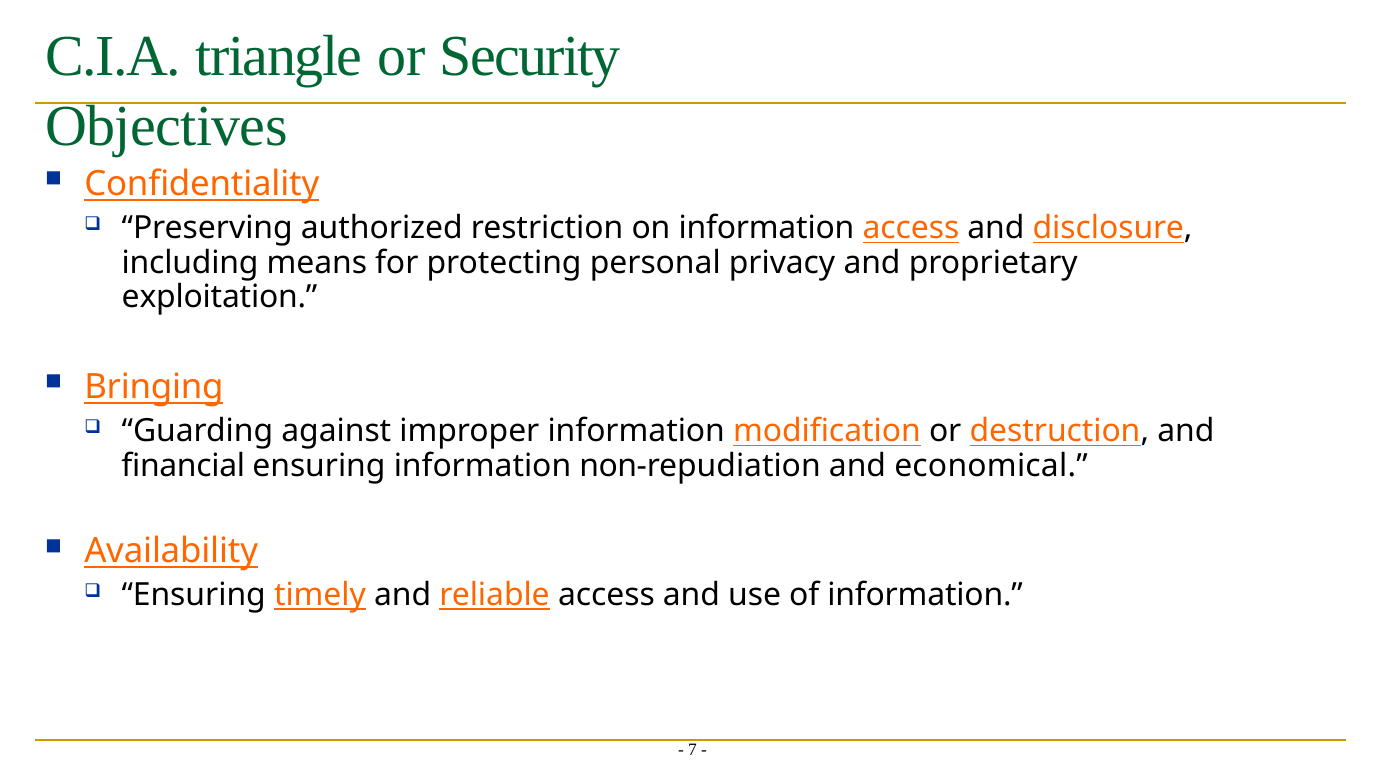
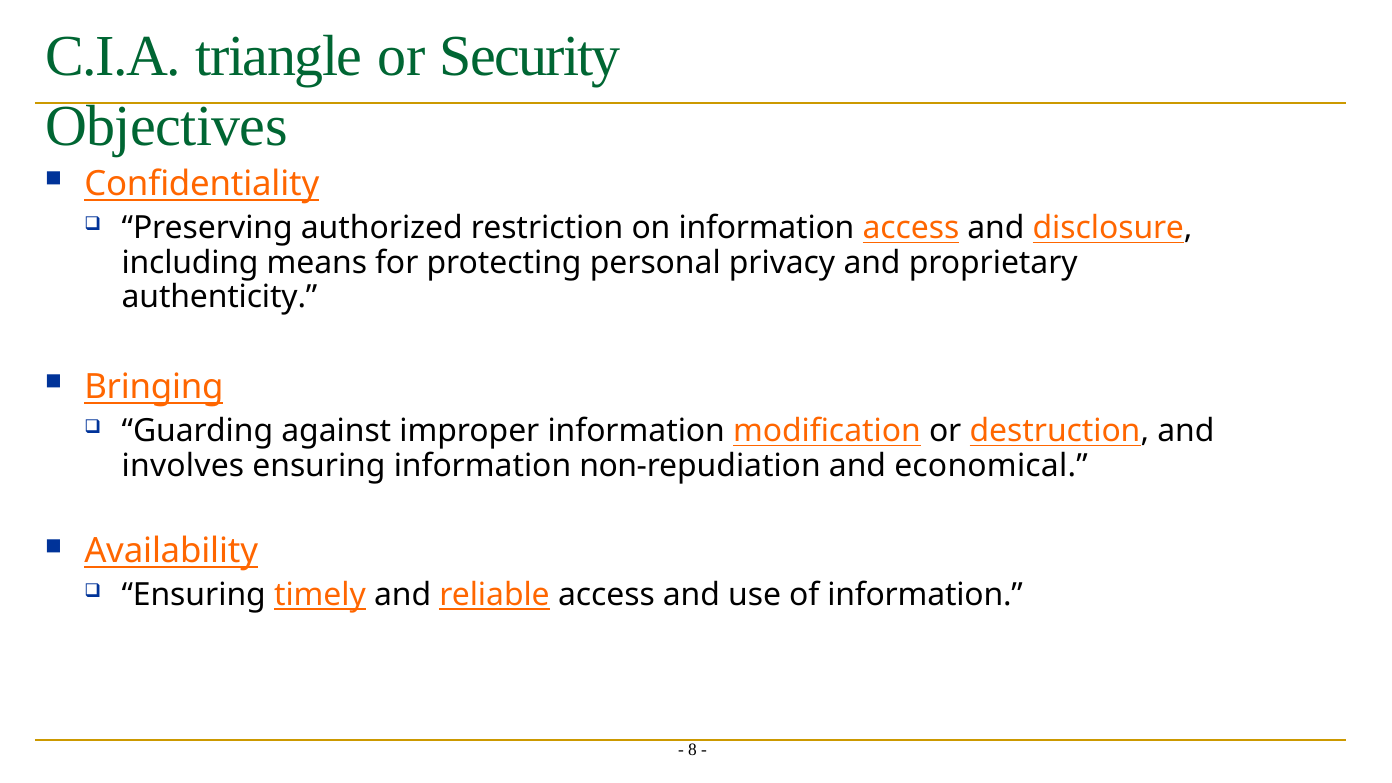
exploitation: exploitation -> authenticity (220, 297)
financial: financial -> involves (183, 465)
7: 7 -> 8 (693, 750)
